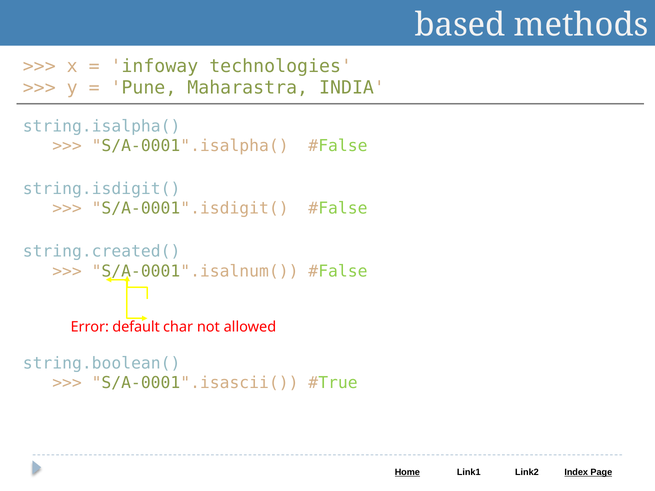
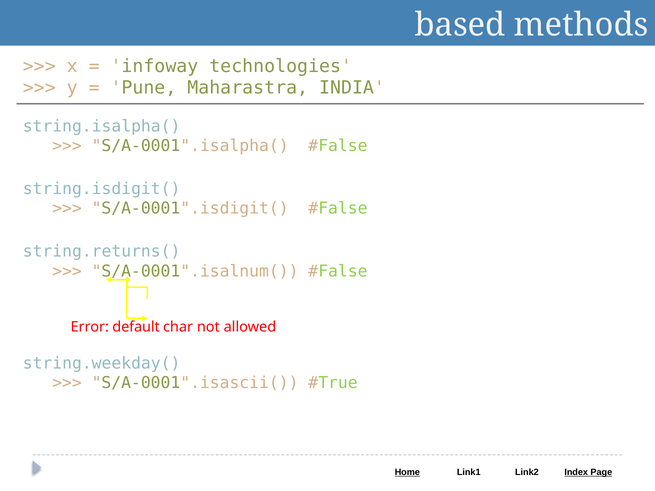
string.created(: string.created( -> string.returns( (102, 252)
string.boolean(: string.boolean( -> string.weekday( (102, 364)
